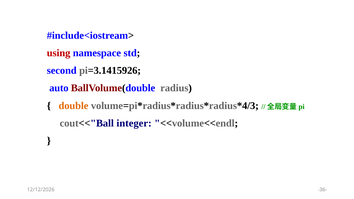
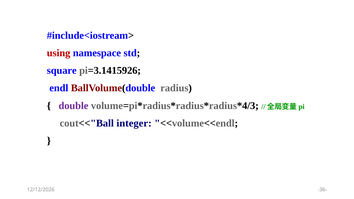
second: second -> square (62, 71)
auto: auto -> endl (59, 88)
double colour: orange -> purple (73, 106)
